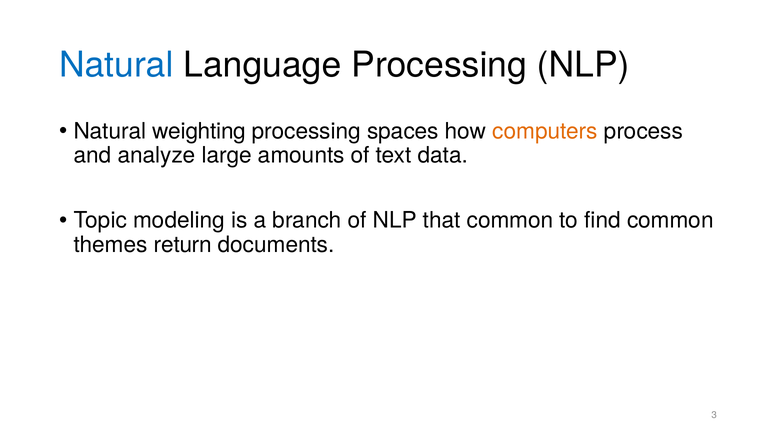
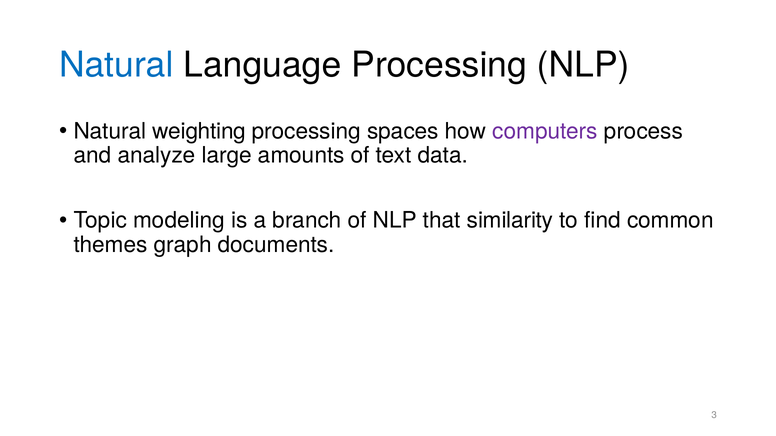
computers colour: orange -> purple (545, 131)
that common: common -> similarity (510, 221)
return: return -> graph (183, 245)
